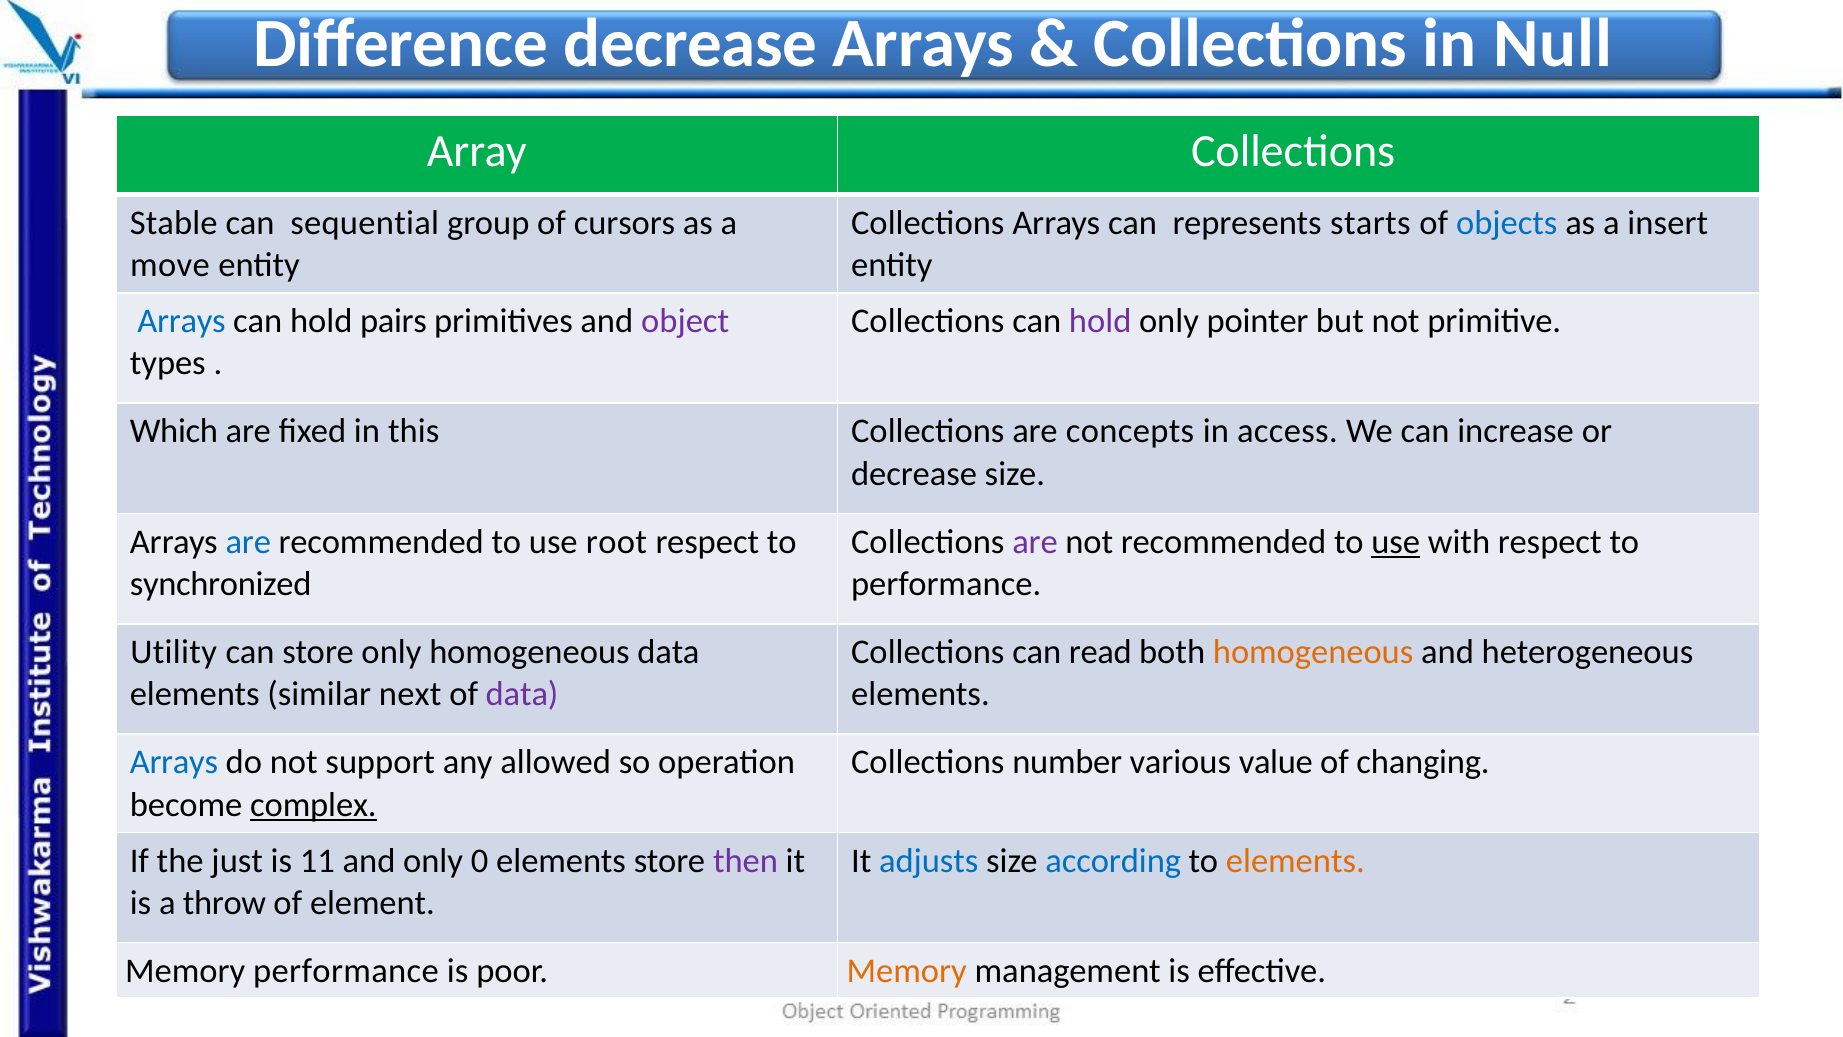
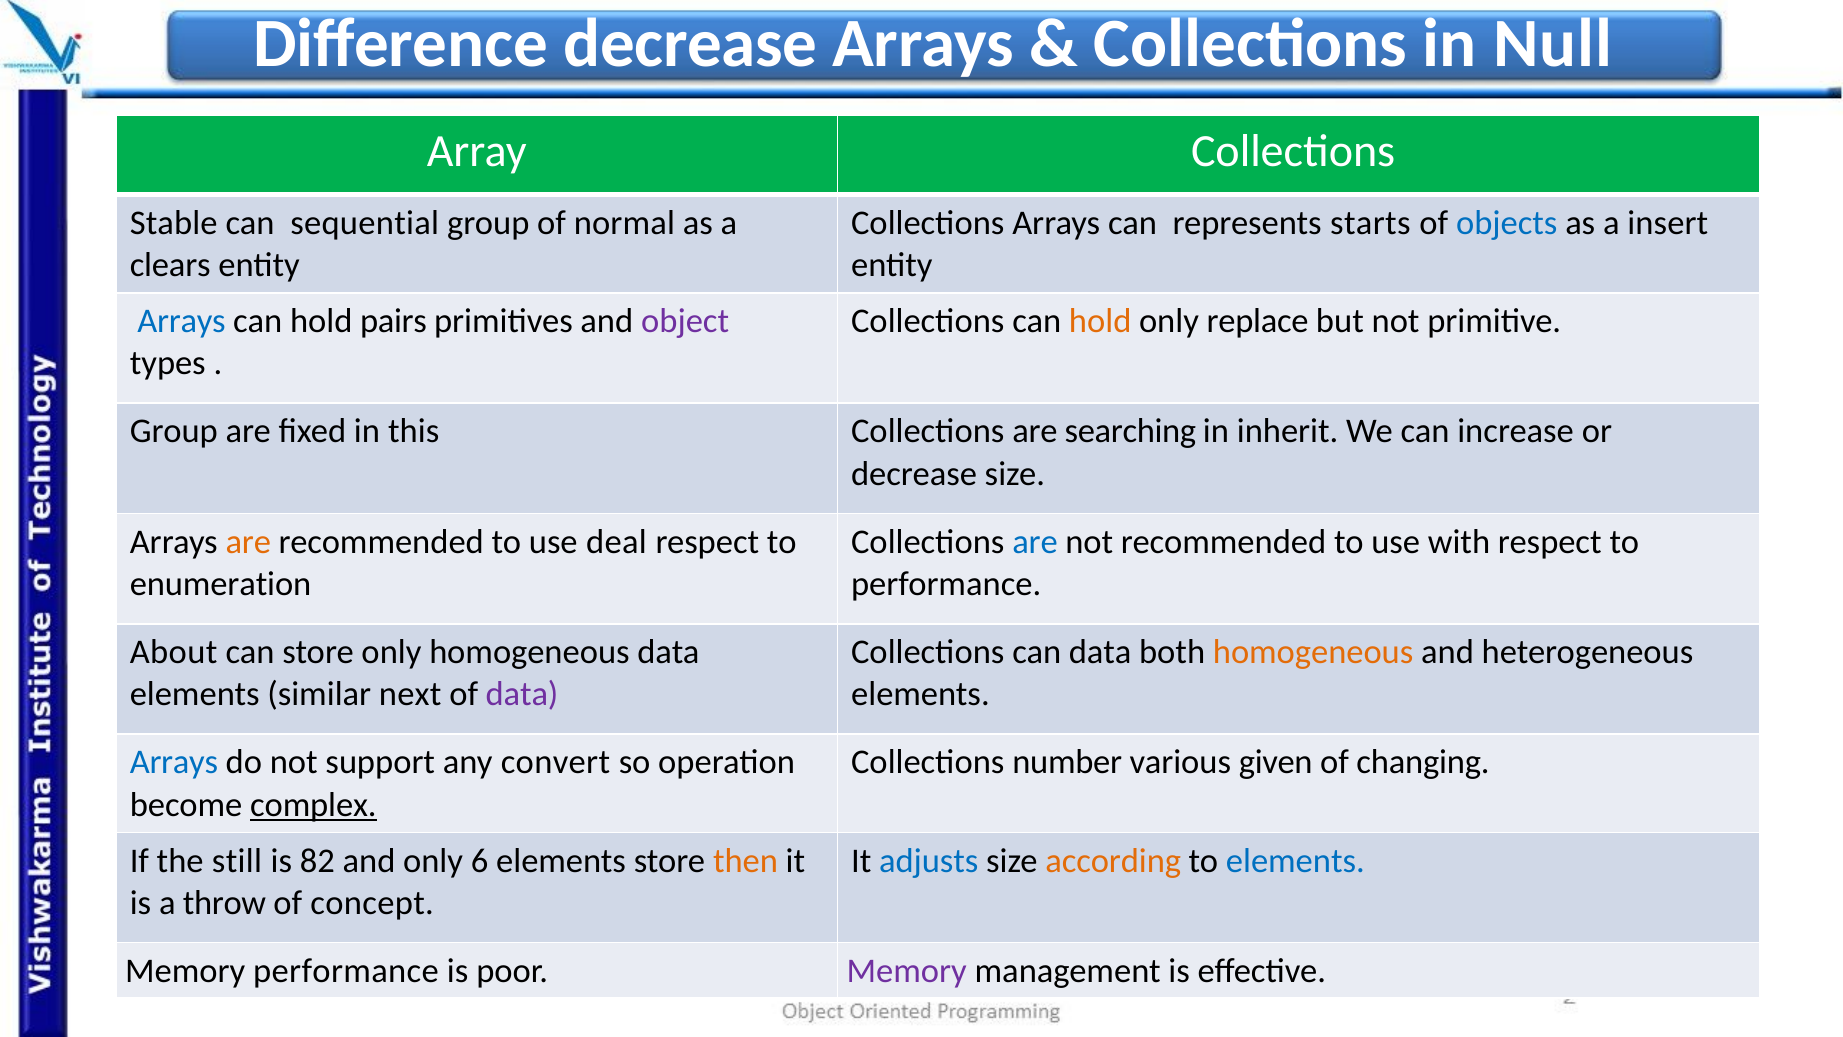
cursors: cursors -> normal (624, 223)
move: move -> clears (170, 265)
hold colour: purple -> orange (1100, 321)
pointer: pointer -> replace (1258, 321)
Which: Which -> Group (174, 431)
concepts: concepts -> searching (1130, 431)
access: access -> inherit (1288, 431)
are colour: blue -> orange (248, 542)
root: root -> deal (616, 542)
are colour: purple -> blue (1035, 542)
use underline: present -> none (1396, 542)
synchronized: synchronized -> enumeration (221, 584)
Utility: Utility -> About (174, 652)
can read: read -> data (1100, 652)
allowed: allowed -> convert (555, 762)
value: value -> given (1276, 762)
just: just -> still (237, 860)
11: 11 -> 82 (317, 860)
0: 0 -> 6 (480, 860)
then colour: purple -> orange (745, 860)
according colour: blue -> orange (1113, 860)
elements colour: orange -> blue (1295, 860)
element: element -> concept (372, 903)
Memory colour: orange -> purple (907, 970)
